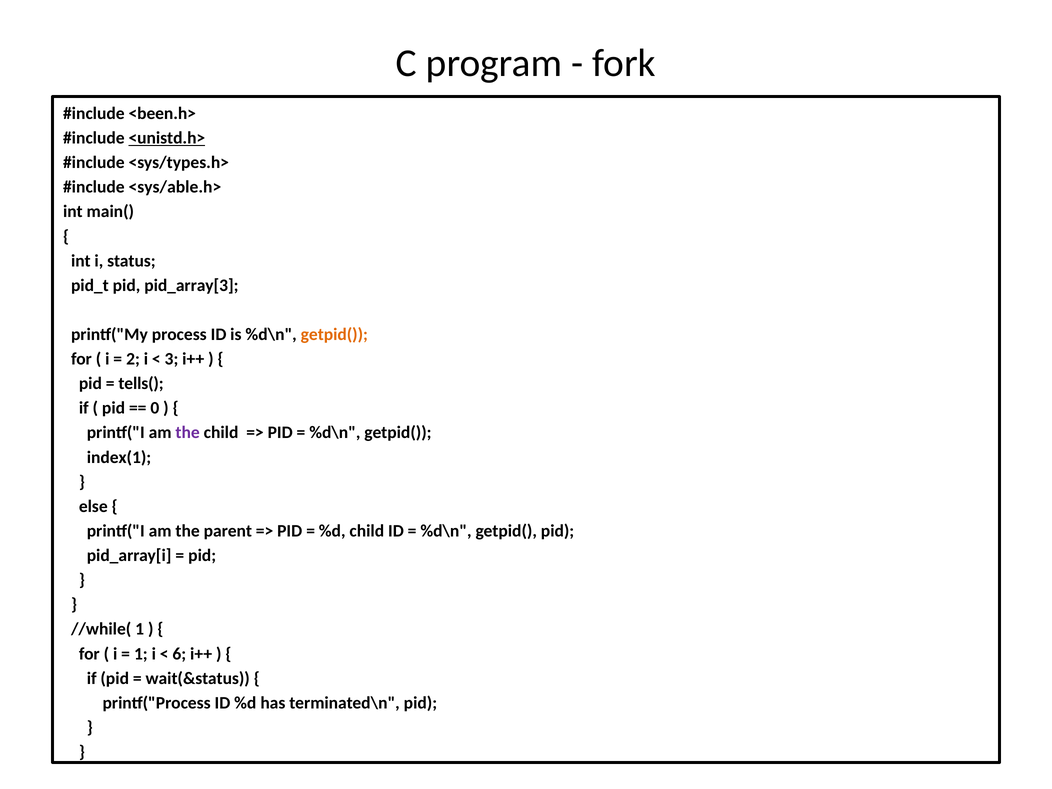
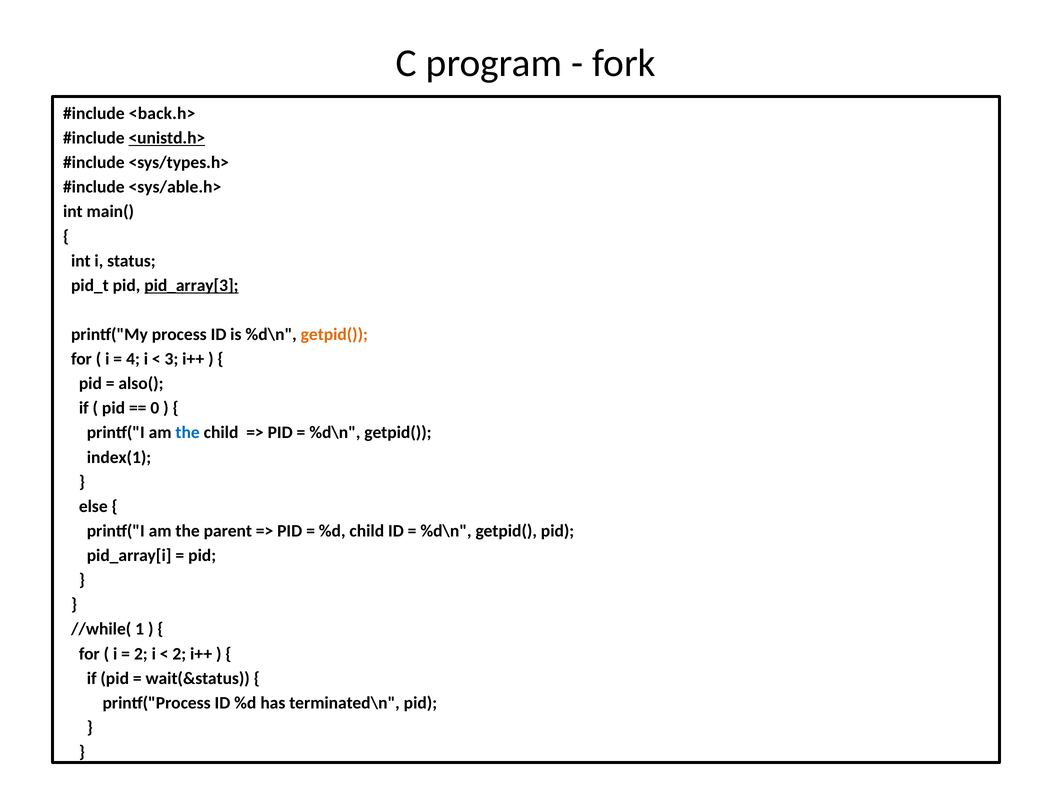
<been.h>: <been.h> -> <back.h> (162, 113)
pid_array[3 underline: none -> present (191, 285)
2: 2 -> 4 (133, 359)
tells(: tells( -> also( (141, 384)
the colour: purple -> blue (188, 433)
1: 1 -> 2 (141, 654)
6: 6 -> 2 (179, 654)
